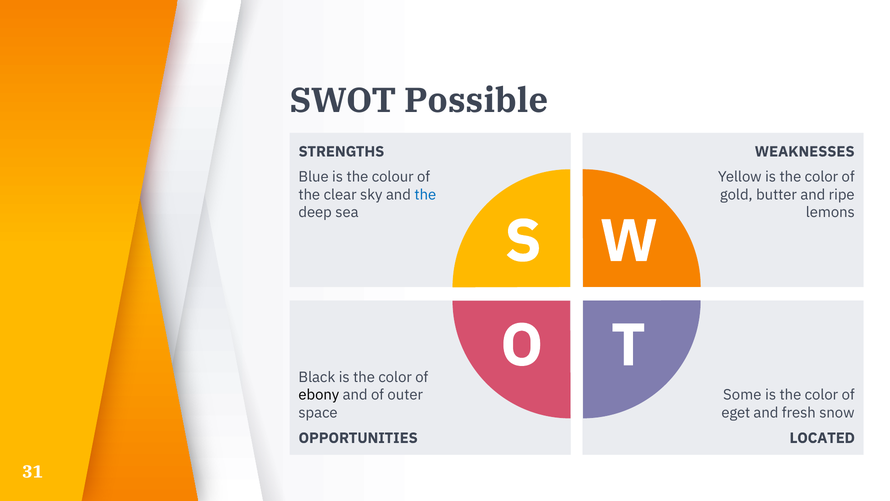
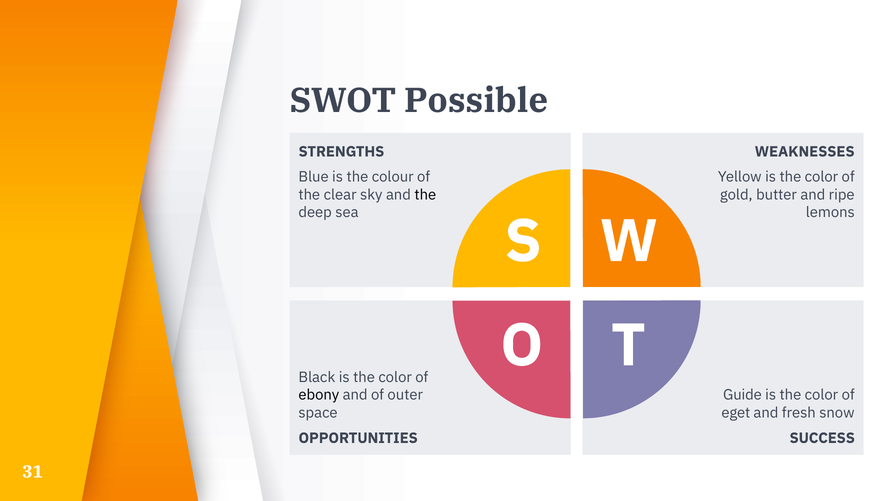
the colour: blue -> black (425, 195)
Some: Some -> Guide (742, 395)
LOCATED: LOCATED -> SUCCESS (822, 438)
